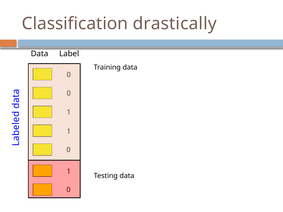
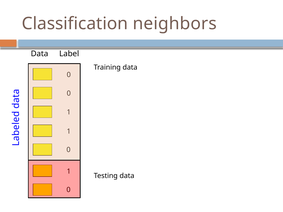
drastically: drastically -> neighbors (175, 24)
